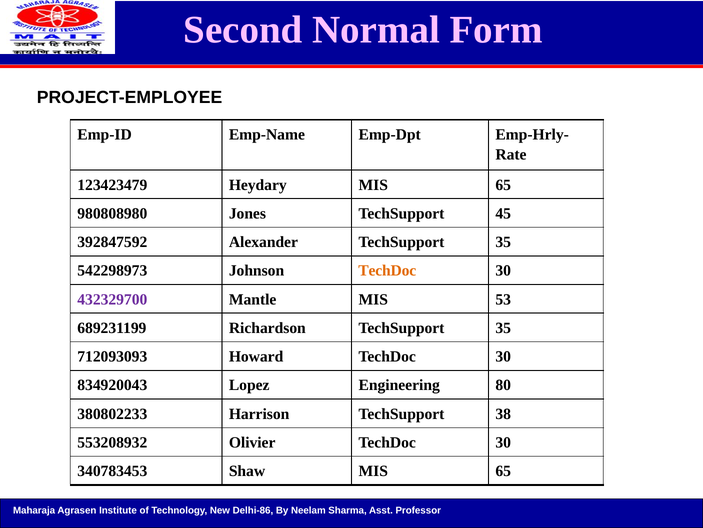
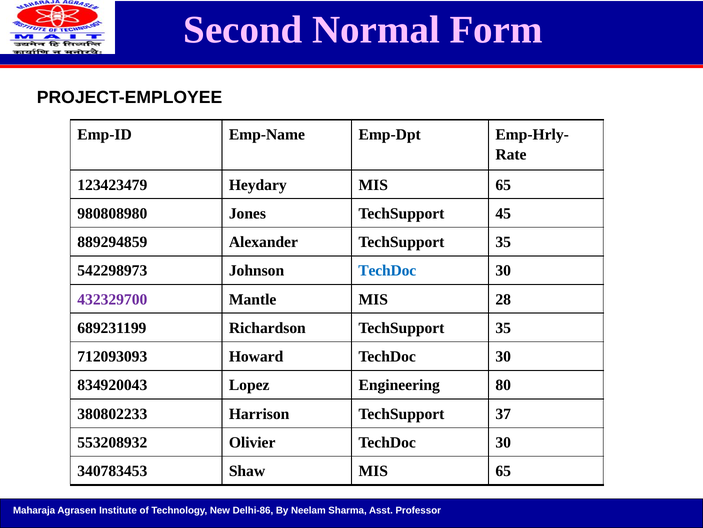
392847592: 392847592 -> 889294859 (112, 242)
TechDoc colour: orange -> blue (387, 270)
53: 53 -> 28 (503, 299)
38: 38 -> 37 (503, 413)
